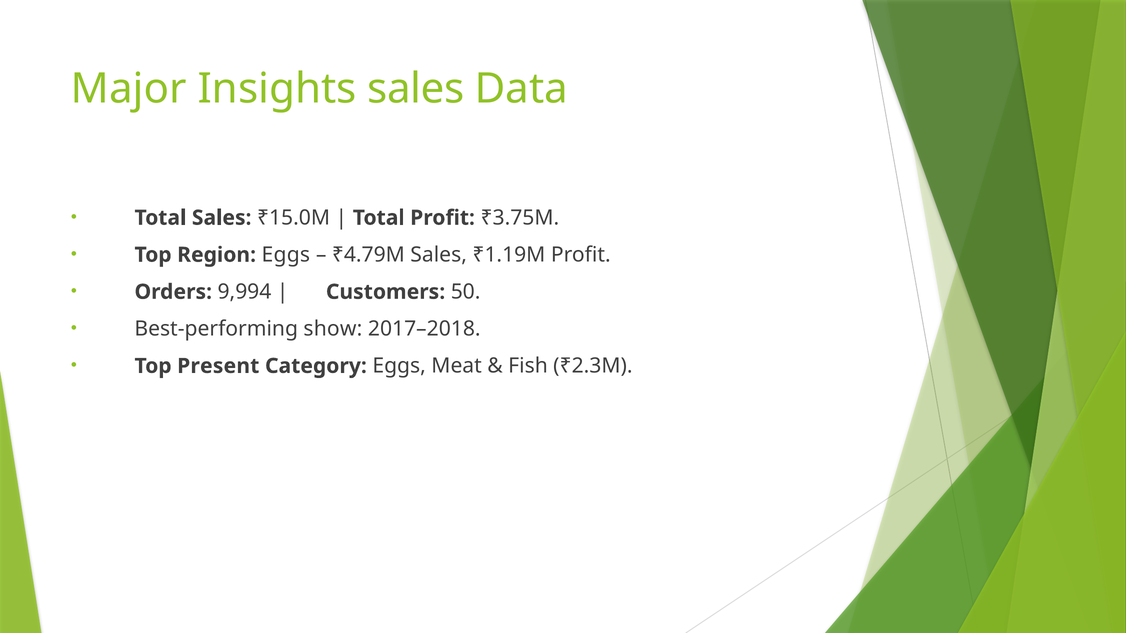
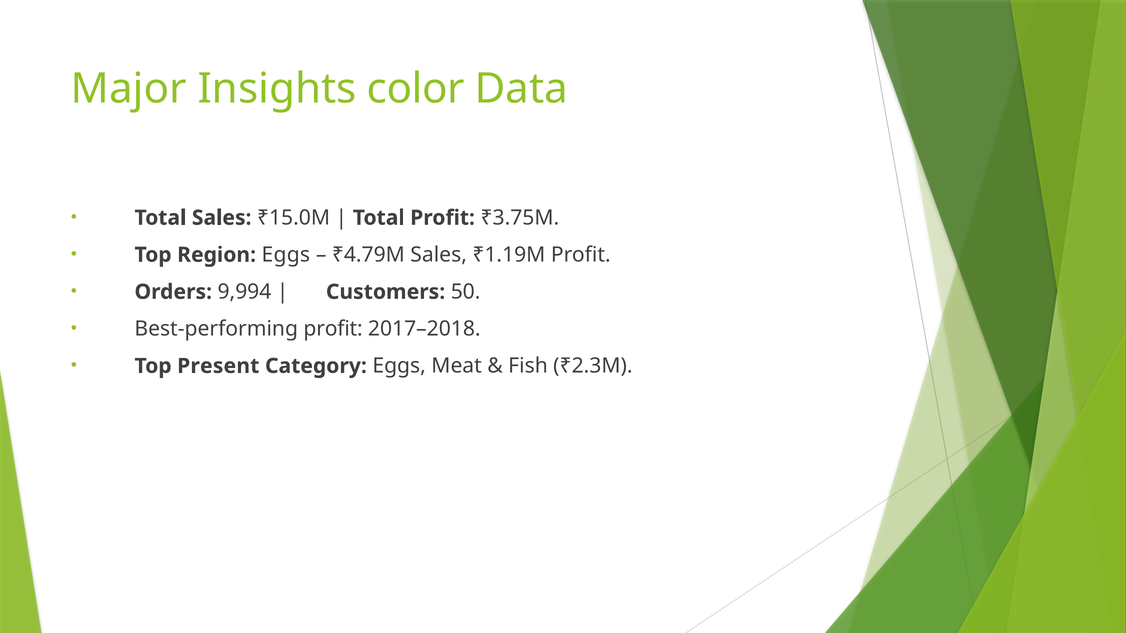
Insights sales: sales -> color (416, 89)
Best-performing show: show -> profit (333, 329)
